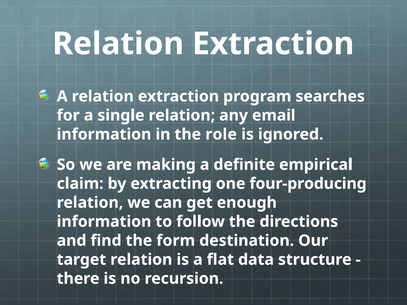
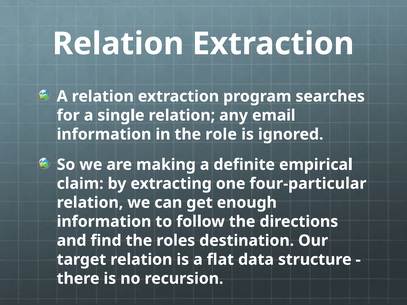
four-producing: four-producing -> four-particular (308, 184)
form: form -> roles (176, 241)
